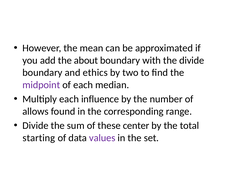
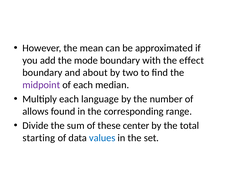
about: about -> mode (86, 61)
the divide: divide -> effect (192, 61)
ethics: ethics -> about (95, 73)
influence: influence -> language (100, 99)
values colour: purple -> blue (102, 138)
